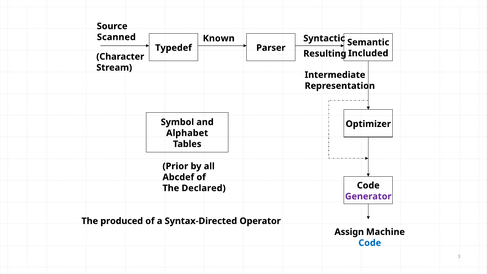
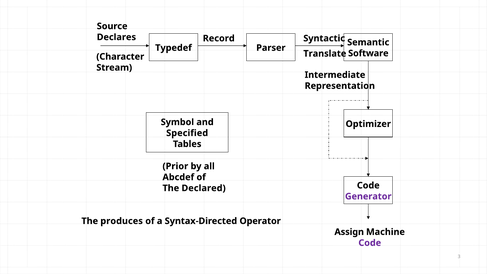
Scanned: Scanned -> Declares (116, 37)
Known: Known -> Record (219, 38)
Included: Included -> Software (368, 53)
Resulting: Resulting -> Translate (325, 54)
Alphabet: Alphabet -> Specified (187, 133)
produced: produced -> produces (122, 221)
Code colour: blue -> purple (370, 243)
